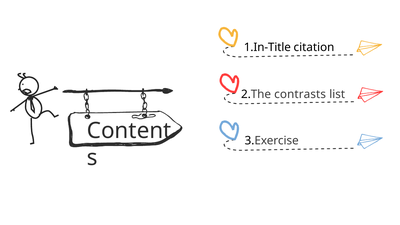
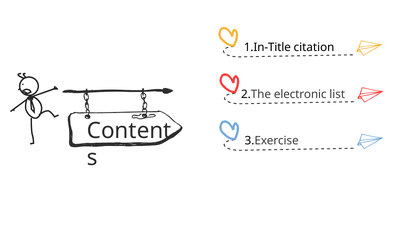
contrasts: contrasts -> electronic (300, 94)
